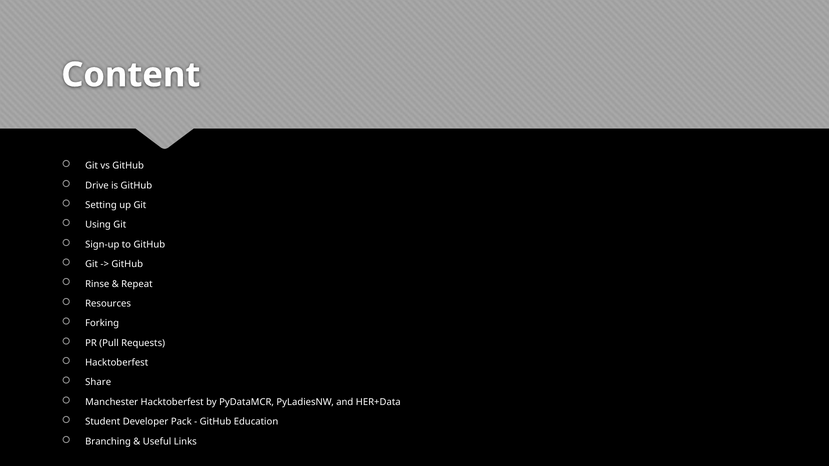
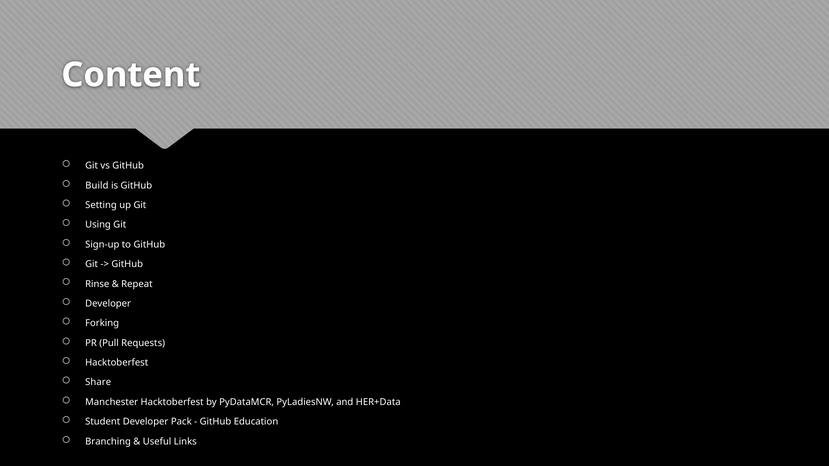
Drive: Drive -> Build (97, 186)
Resources: Resources -> Developer (108, 304)
